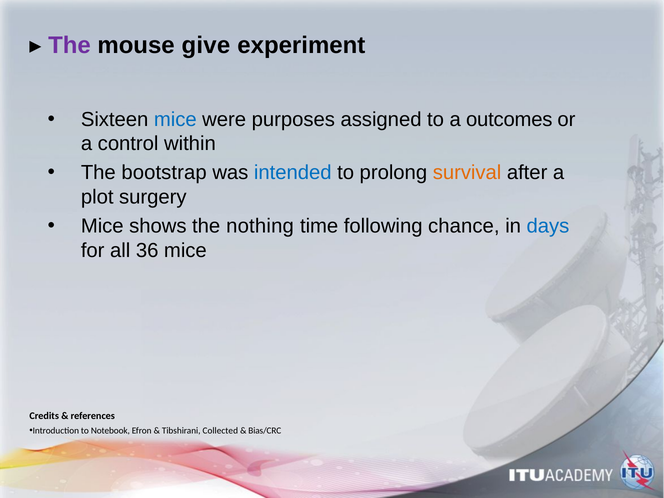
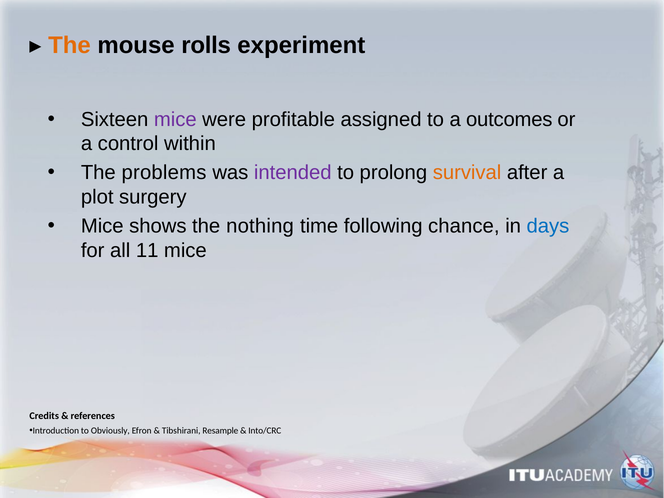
The colour: purple -> orange (69, 45)
give: give -> rolls (206, 45)
mice colour: blue -> purple (175, 119)
purposes: purposes -> profitable (293, 119)
bootstrap: bootstrap -> problems (164, 173)
intended colour: blue -> purple (293, 173)
36: 36 -> 11 (147, 250)
Notebook: Notebook -> Obviously (110, 431)
Collected: Collected -> Resample (220, 431)
Bias/CRC: Bias/CRC -> Into/CRC (265, 431)
